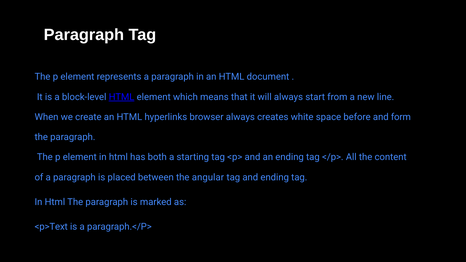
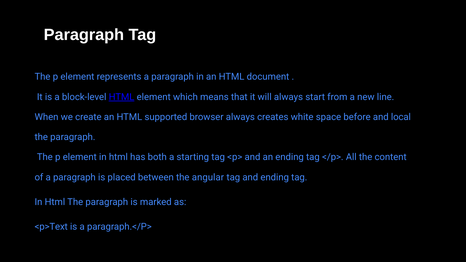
hyperlinks: hyperlinks -> supported (166, 117)
form: form -> local (401, 117)
